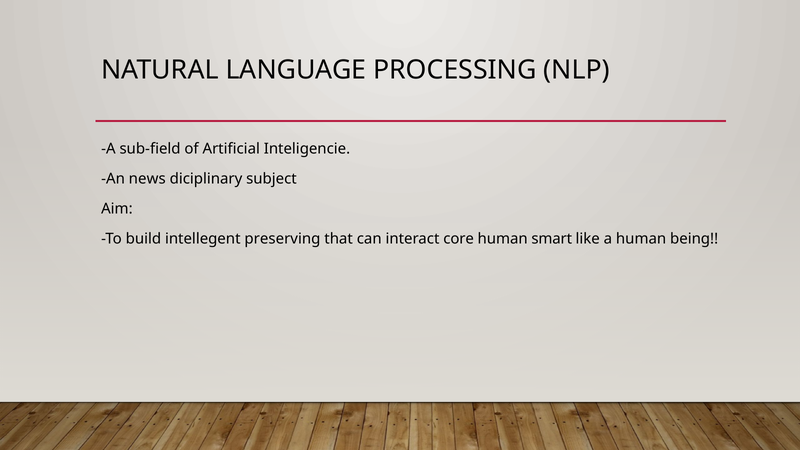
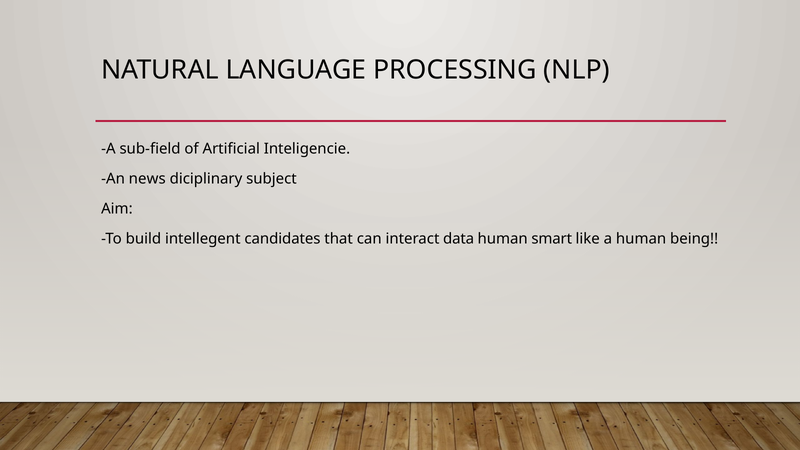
preserving: preserving -> candidates (282, 239)
core: core -> data (459, 239)
